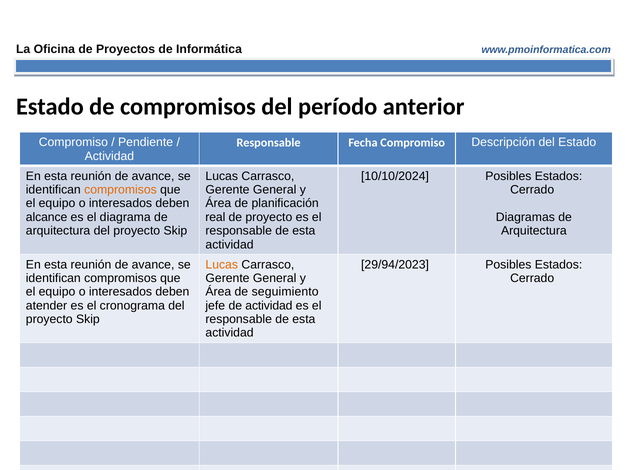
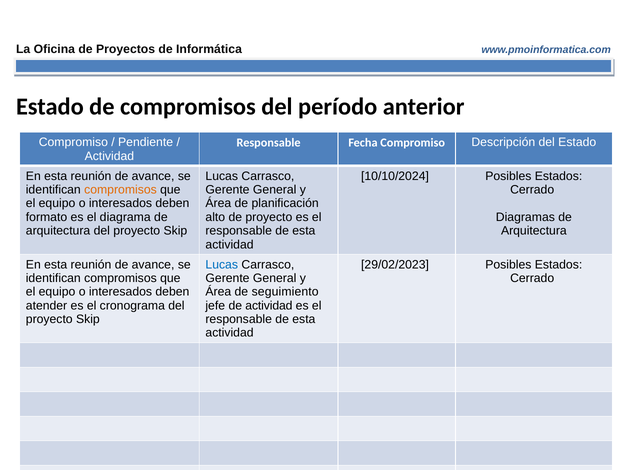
alcance: alcance -> formato (47, 217)
real: real -> alto (215, 217)
Lucas colour: orange -> blue (222, 265)
29/94/2023: 29/94/2023 -> 29/02/2023 (395, 265)
